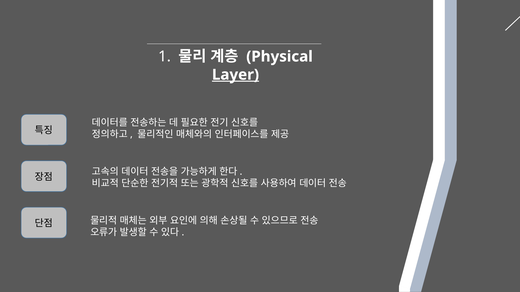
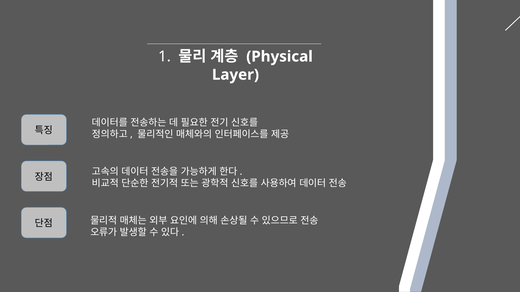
Layer underline: present -> none (235, 75)
